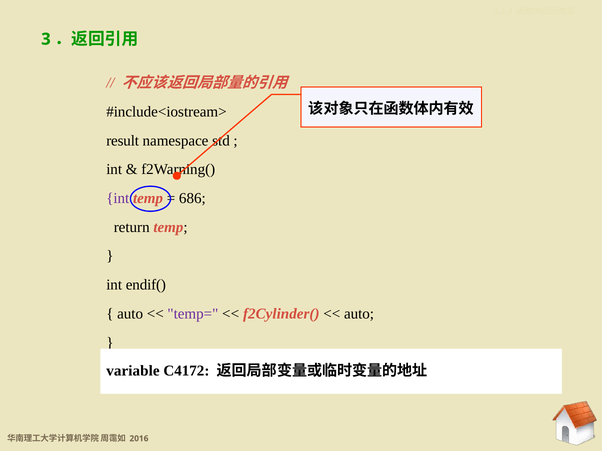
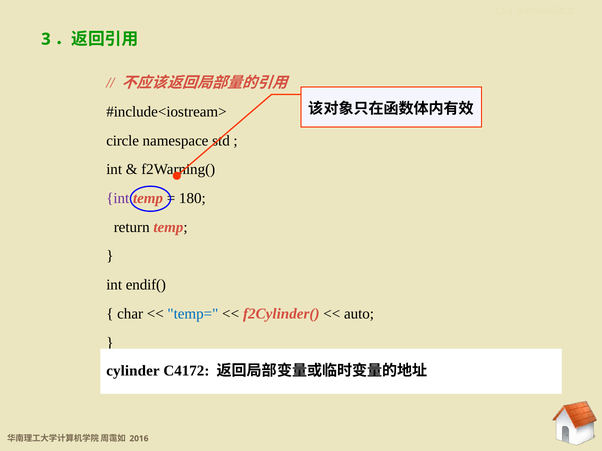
result: result -> circle (123, 141)
686: 686 -> 180 (192, 199)
auto: auto -> char (130, 314)
temp= colour: purple -> blue (193, 314)
variable: variable -> cylinder (133, 371)
